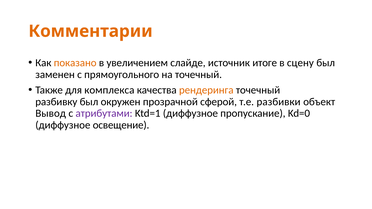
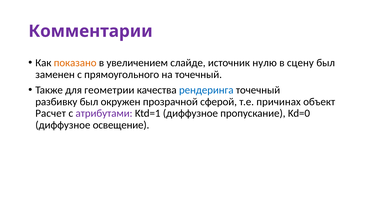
Комментарии colour: orange -> purple (91, 31)
итоге: итоге -> нулю (265, 63)
комплекса: комплекса -> геометрии (109, 90)
рендеринга colour: orange -> blue (206, 90)
разбивки: разбивки -> причинах (279, 102)
Вывод: Вывод -> Расчет (51, 114)
